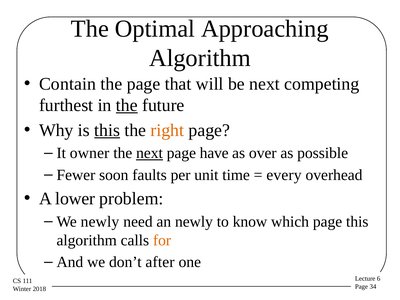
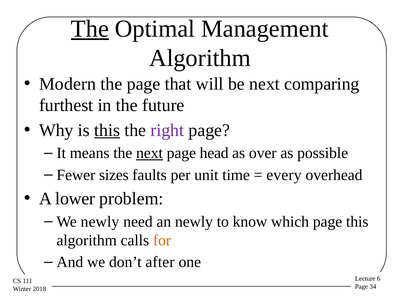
The underline: none -> present (90, 29)
Approaching: Approaching -> Management (265, 29)
Contain: Contain -> Modern (68, 84)
competing: competing -> comparing (322, 84)
the underline: present -> none (127, 105)
right colour: orange -> purple (167, 130)
owner: owner -> means (90, 153)
have: have -> head (214, 153)
soon: soon -> sizes (114, 175)
